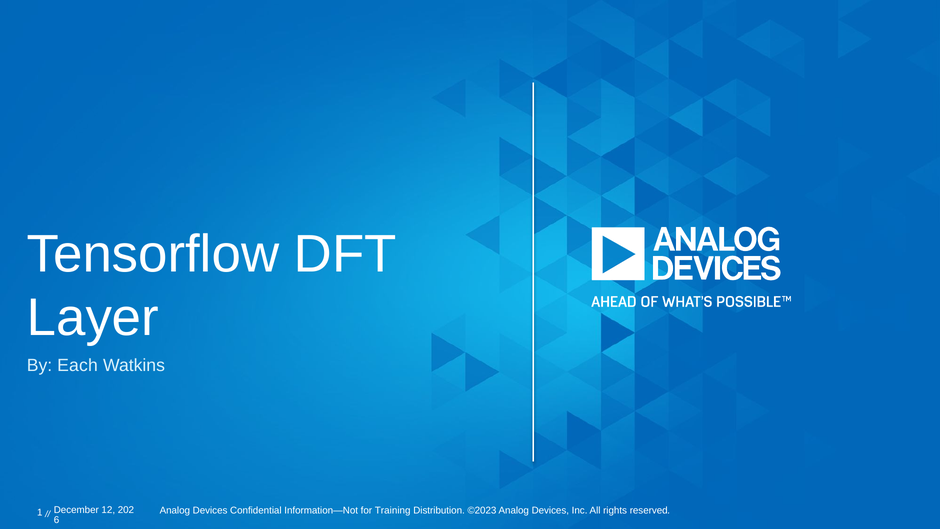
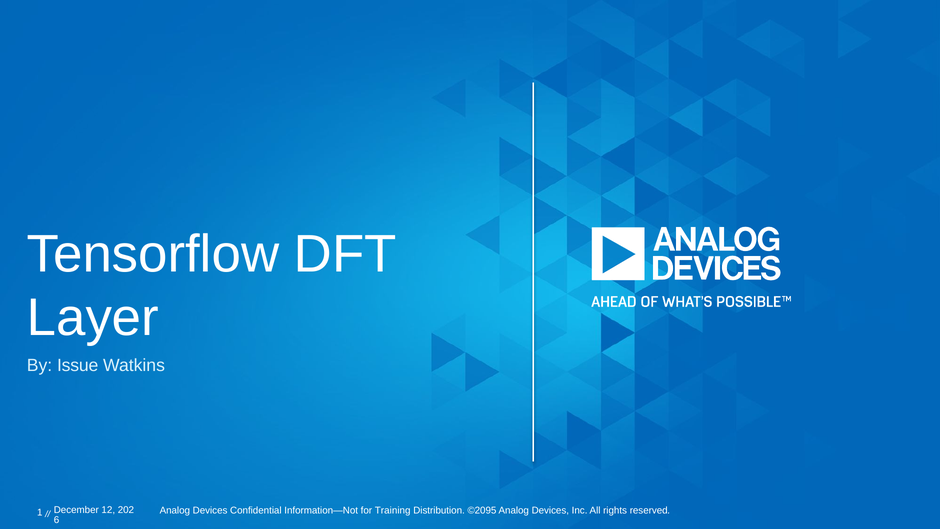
Each: Each -> Issue (78, 365)
©2023: ©2023 -> ©2095 (482, 510)
